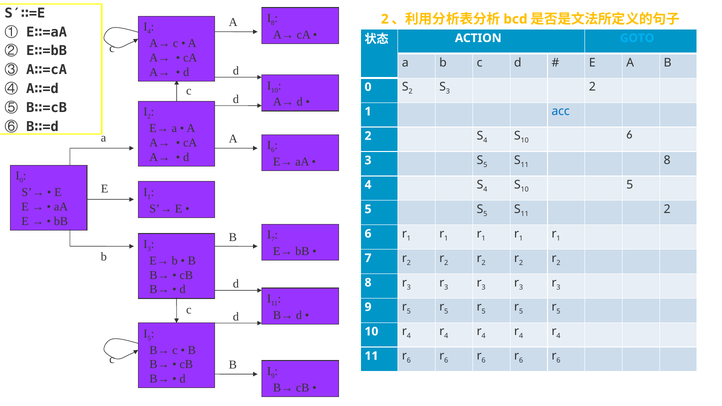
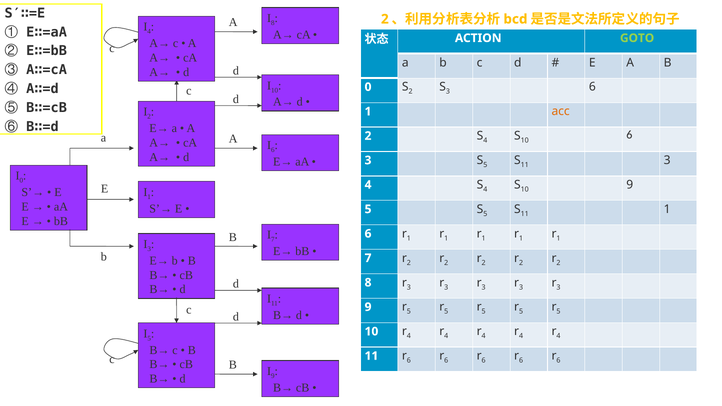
GOTO colour: light blue -> light green (637, 38)
3 2: 2 -> 6 (592, 87)
acc colour: blue -> orange (561, 111)
11 8: 8 -> 3 (667, 160)
10 5: 5 -> 9 (630, 185)
11 2: 2 -> 1 (667, 209)
